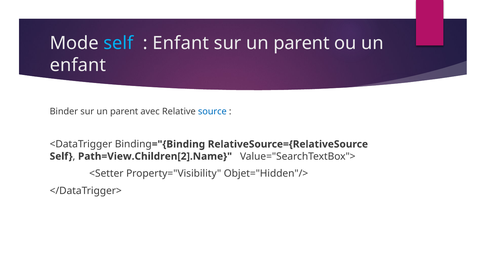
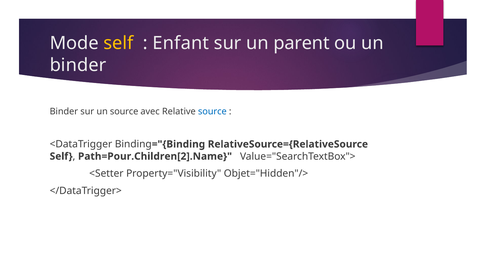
self colour: light blue -> yellow (118, 43)
enfant: enfant -> binder (78, 65)
Binder sur un parent: parent -> source (124, 112)
Path=View.Children[2].Name: Path=View.Children[2].Name -> Path=Pour.Children[2].Name (155, 157)
